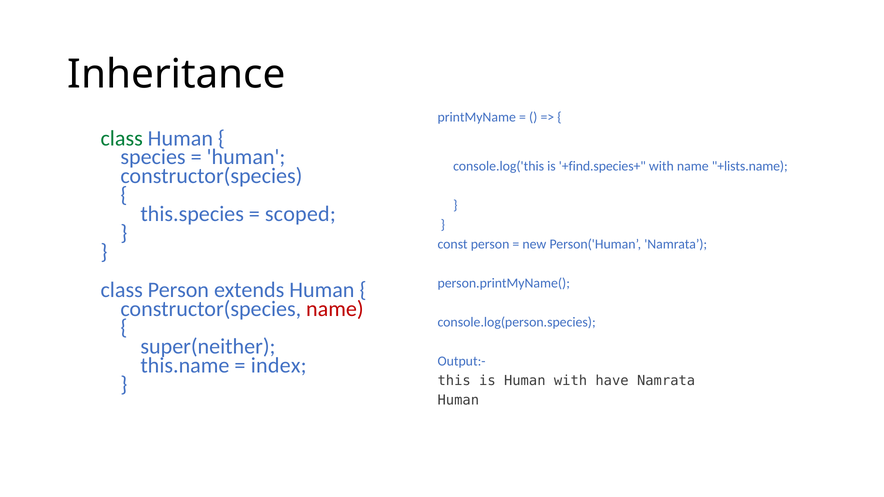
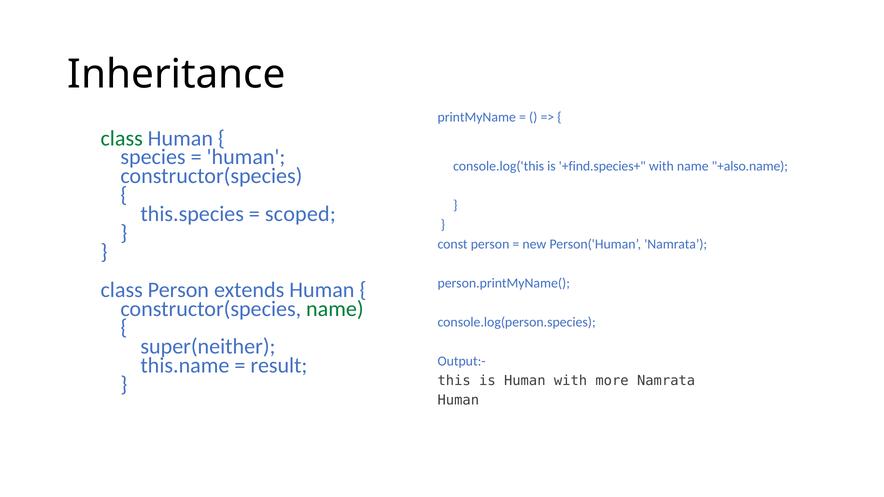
+lists.name: +lists.name -> +also.name (750, 166)
name colour: red -> green (335, 309)
index: index -> result (279, 366)
have: have -> more (612, 381)
